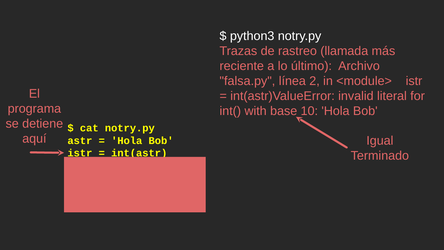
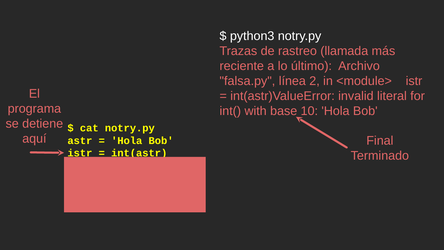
Igual: Igual -> Final (380, 141)
